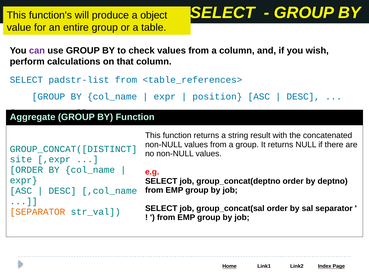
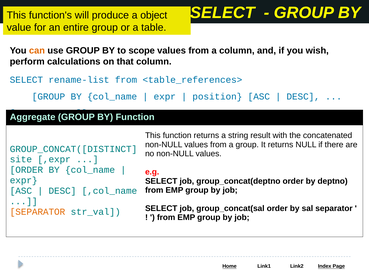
can colour: purple -> orange (37, 51)
check: check -> scope (142, 51)
padstr-list: padstr-list -> rename-list (79, 80)
